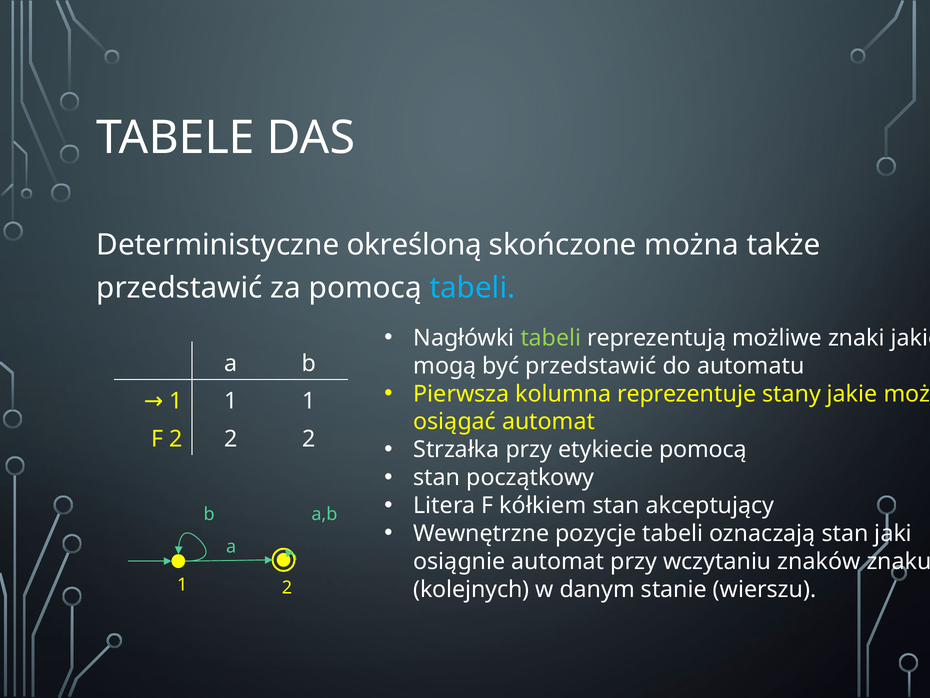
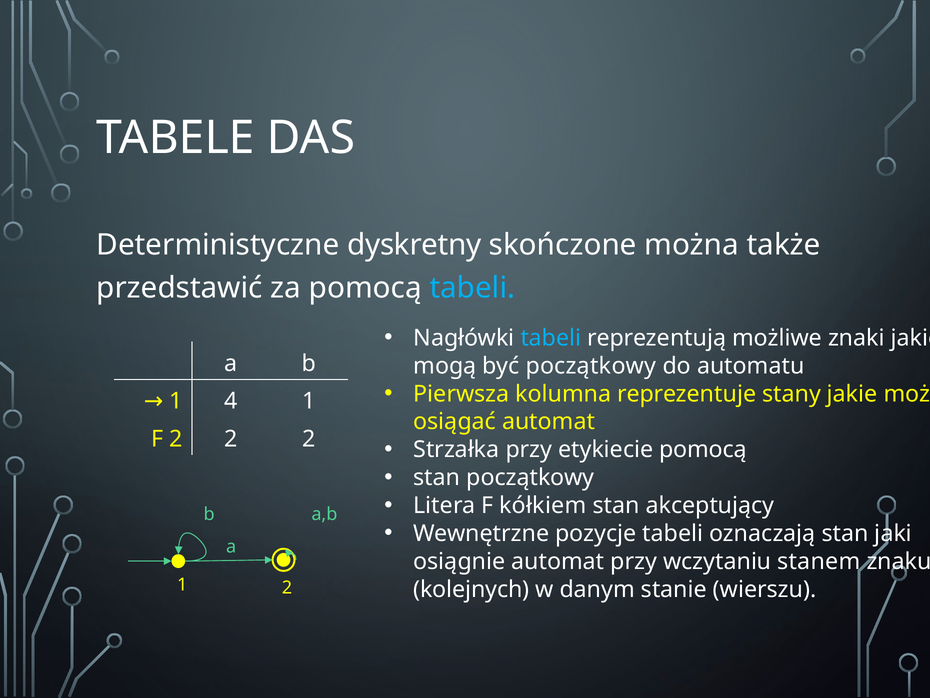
określoną: określoną -> dyskretny (414, 245)
tabeli colour: light green -> light blue (551, 338)
być przedstawić: przedstawić -> początkowy (591, 366)
1: 1 -> 4 (231, 401)
znaków: znaków -> stanem (819, 561)
